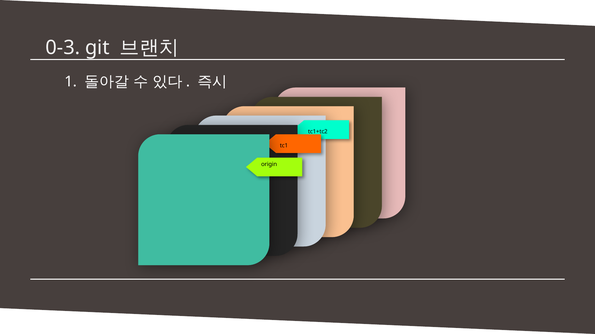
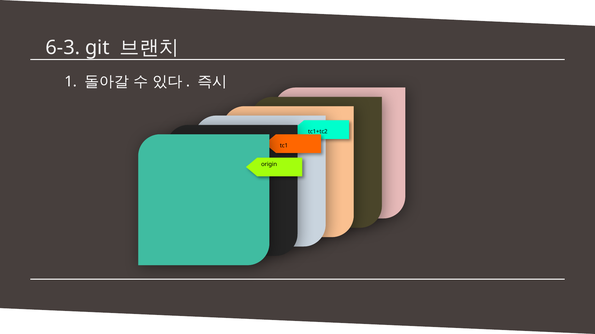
0-3: 0-3 -> 6-3 (63, 48)
